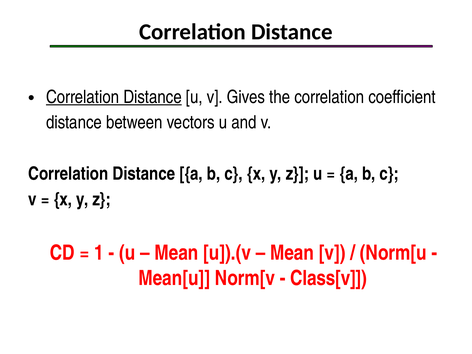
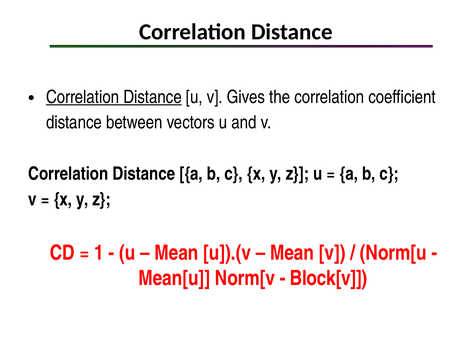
Class[v: Class[v -> Block[v (329, 278)
